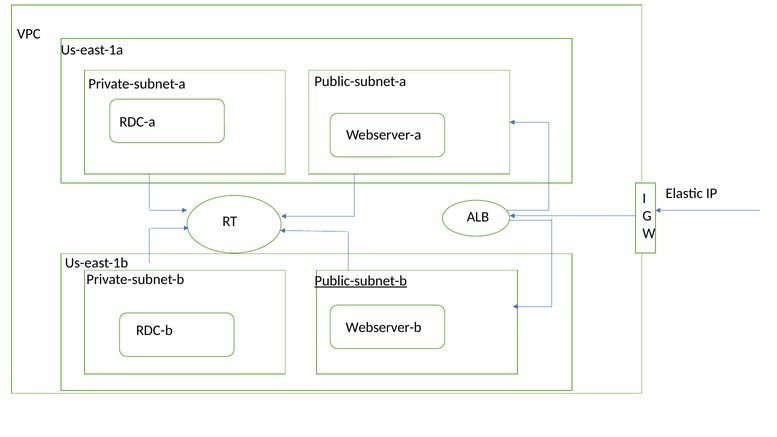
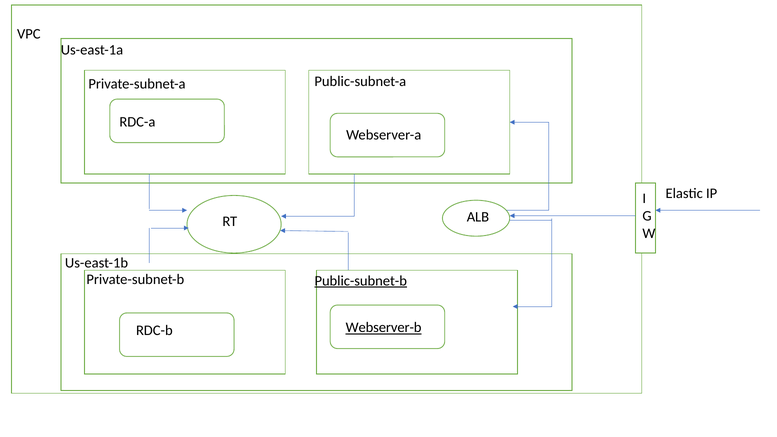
Webserver-b underline: none -> present (384, 328)
